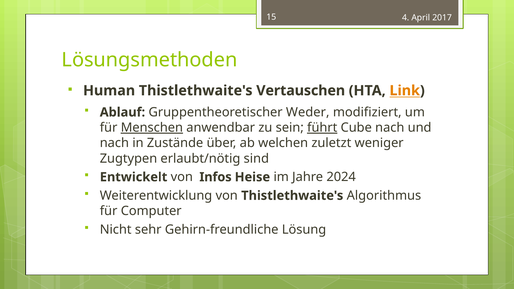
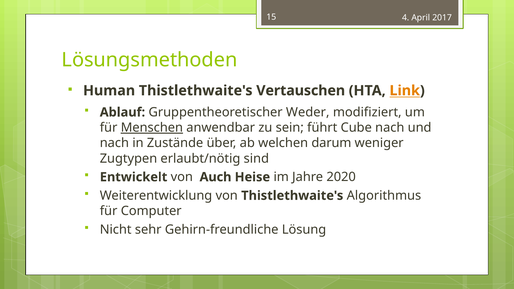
führt underline: present -> none (322, 128)
zuletzt: zuletzt -> darum (331, 143)
Infos: Infos -> Auch (216, 177)
2024: 2024 -> 2020 (341, 177)
